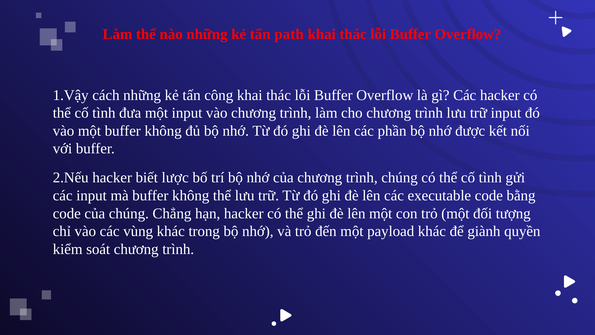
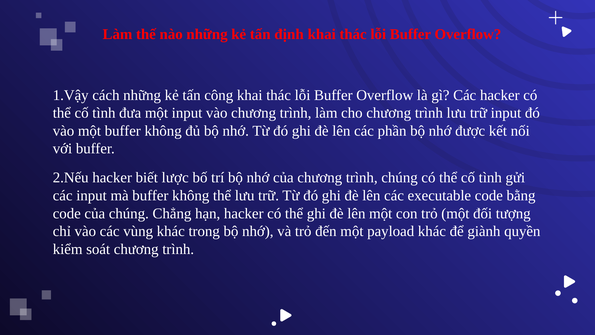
path: path -> định (289, 34)
